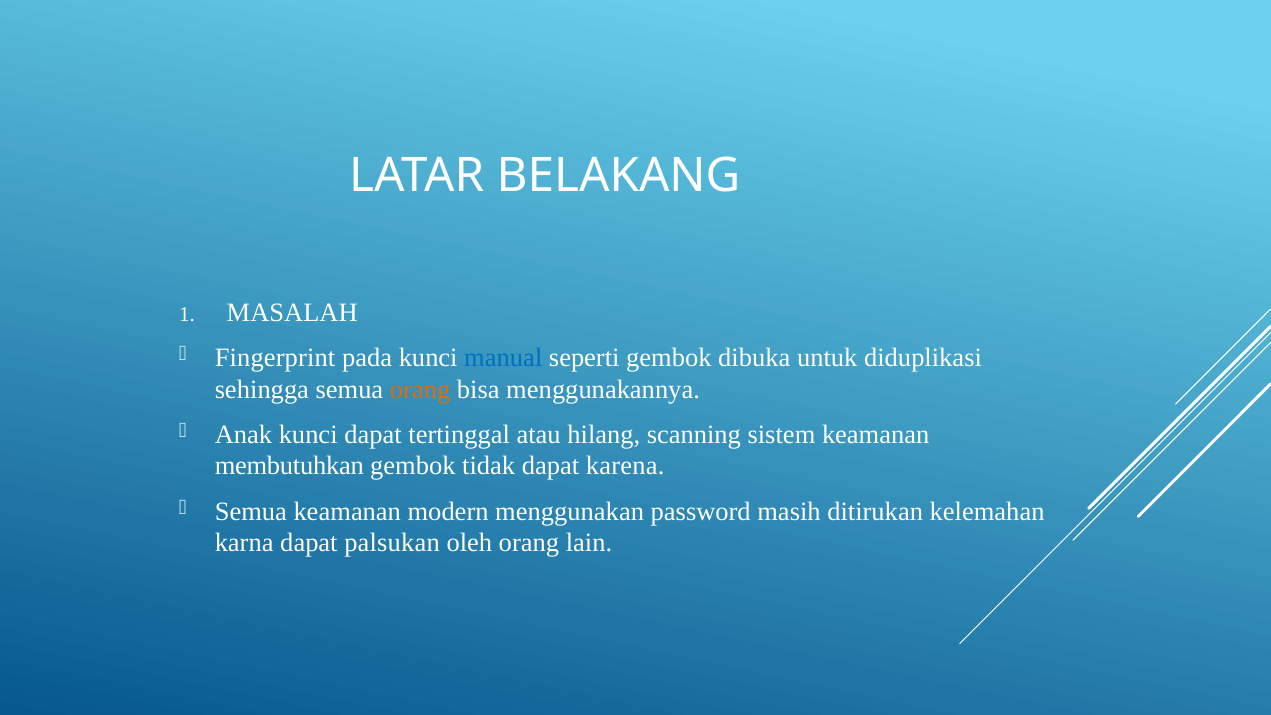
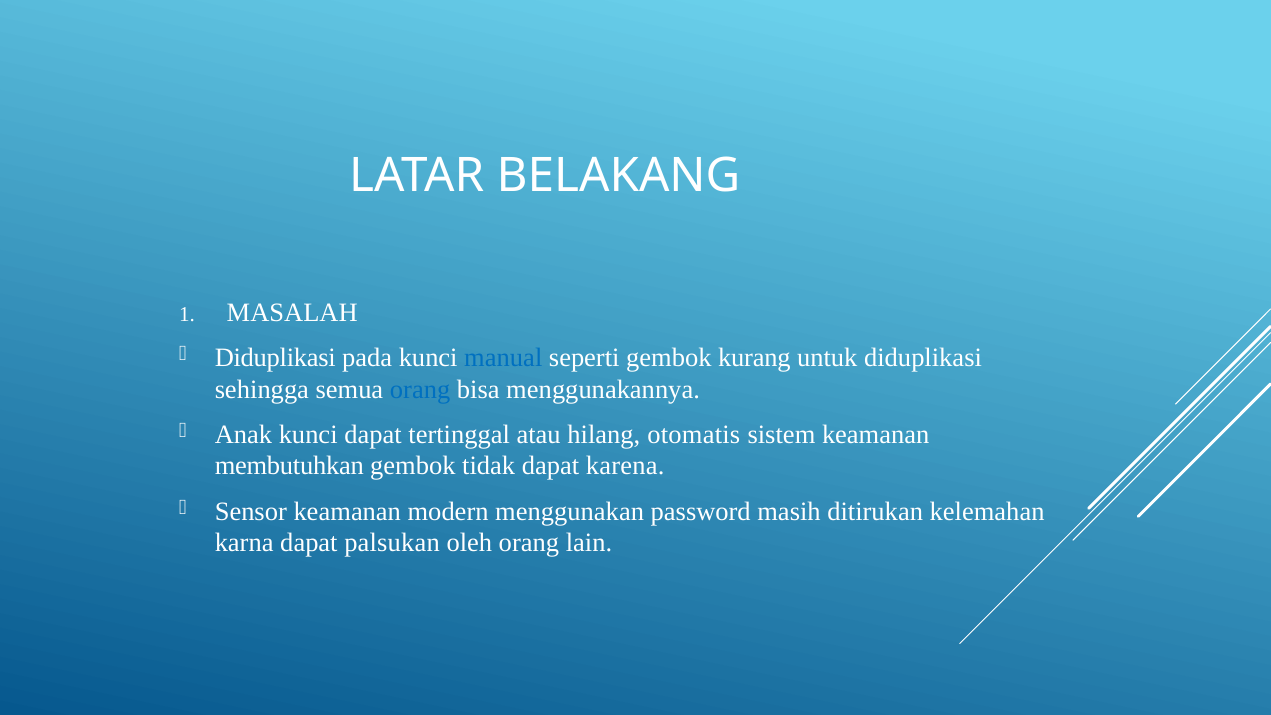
Fingerprint: Fingerprint -> Diduplikasi (275, 357)
dibuka: dibuka -> kurang (754, 357)
orang colour: orange -> blue (420, 389)
scanning: scanning -> otomatis (694, 434)
Semua: Semua -> Sensor (251, 511)
